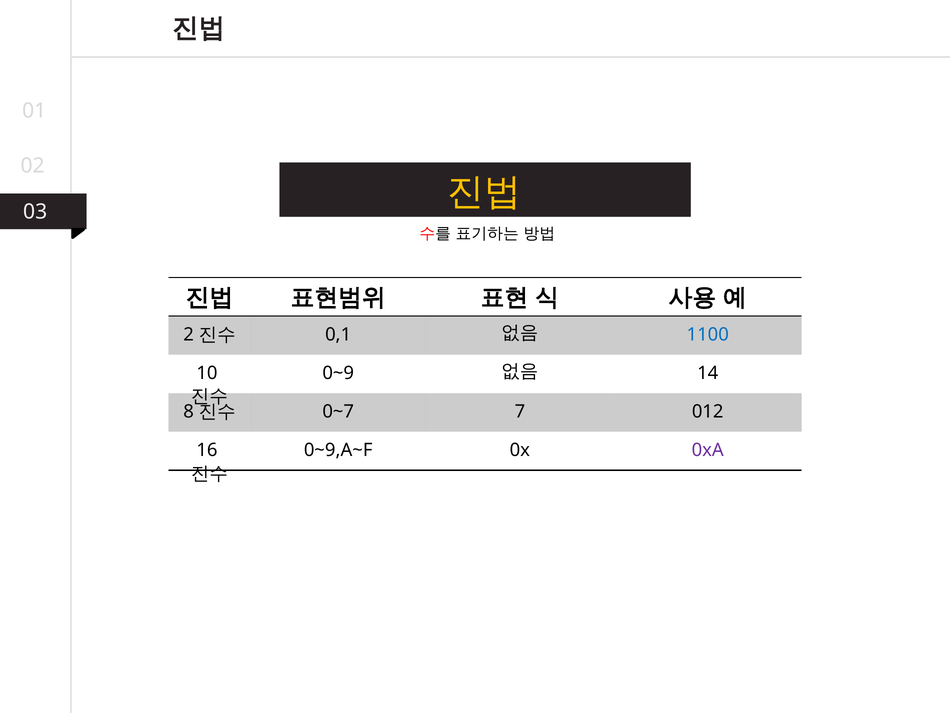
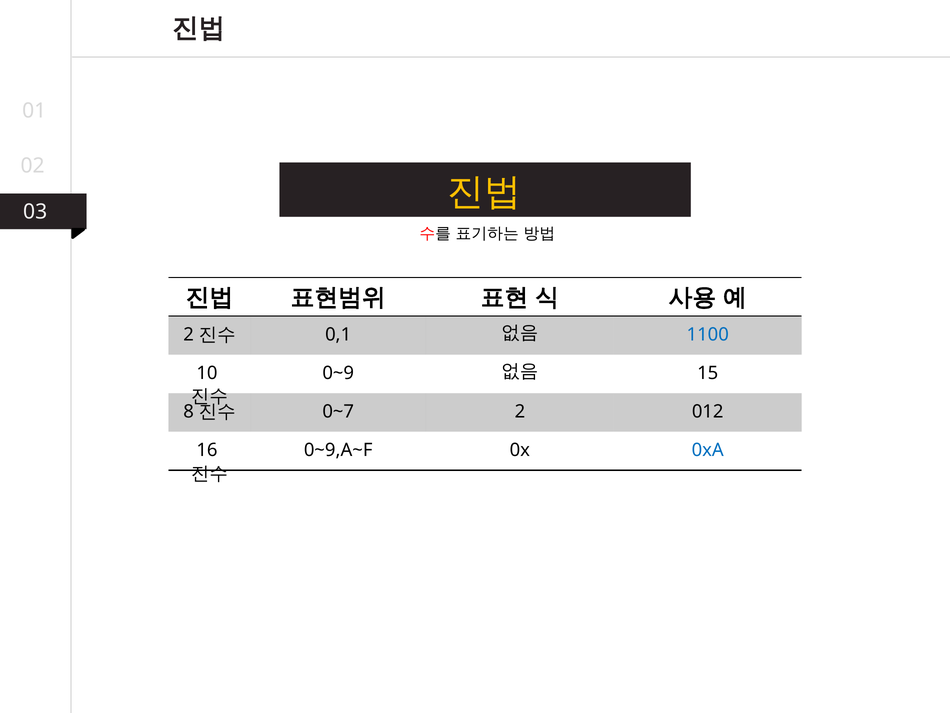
14: 14 -> 15 (708, 373)
0~7 7: 7 -> 2 (520, 411)
0xA colour: purple -> blue (708, 450)
